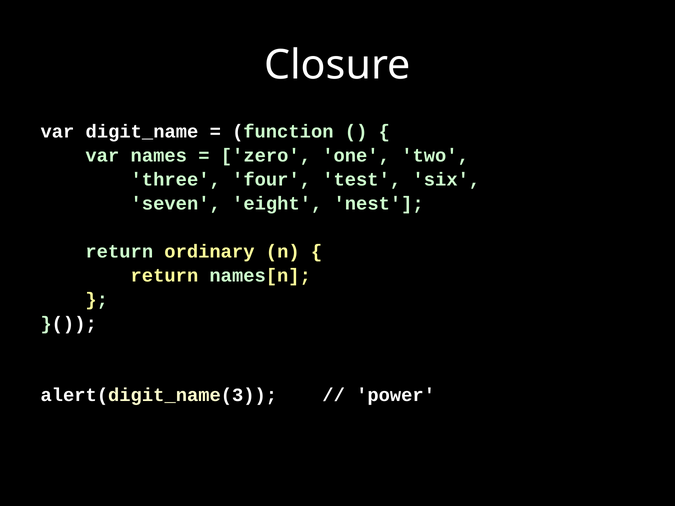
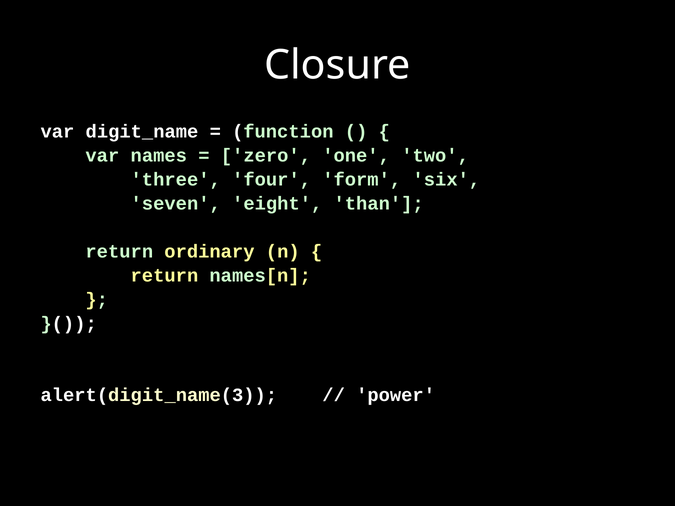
test: test -> form (362, 180)
nest: nest -> than (379, 204)
